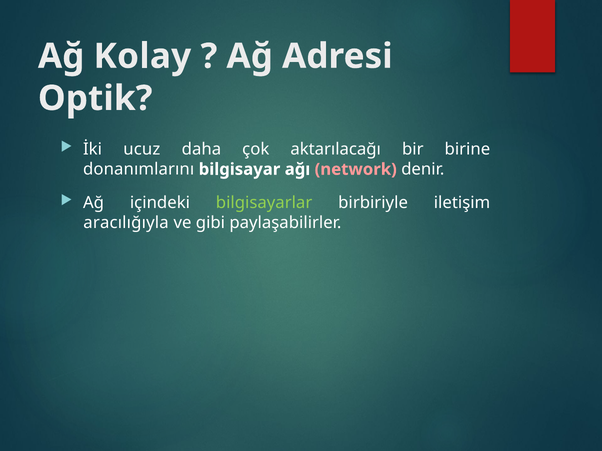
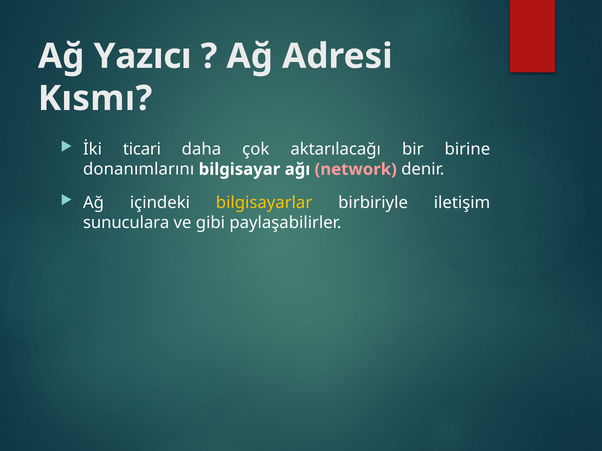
Kolay: Kolay -> Yazıcı (143, 56)
Optik: Optik -> Kısmı (95, 98)
ucuz: ucuz -> ticari (142, 149)
bilgisayarlar colour: light green -> yellow (264, 203)
aracılığıyla: aracılığıyla -> sunuculara (126, 223)
